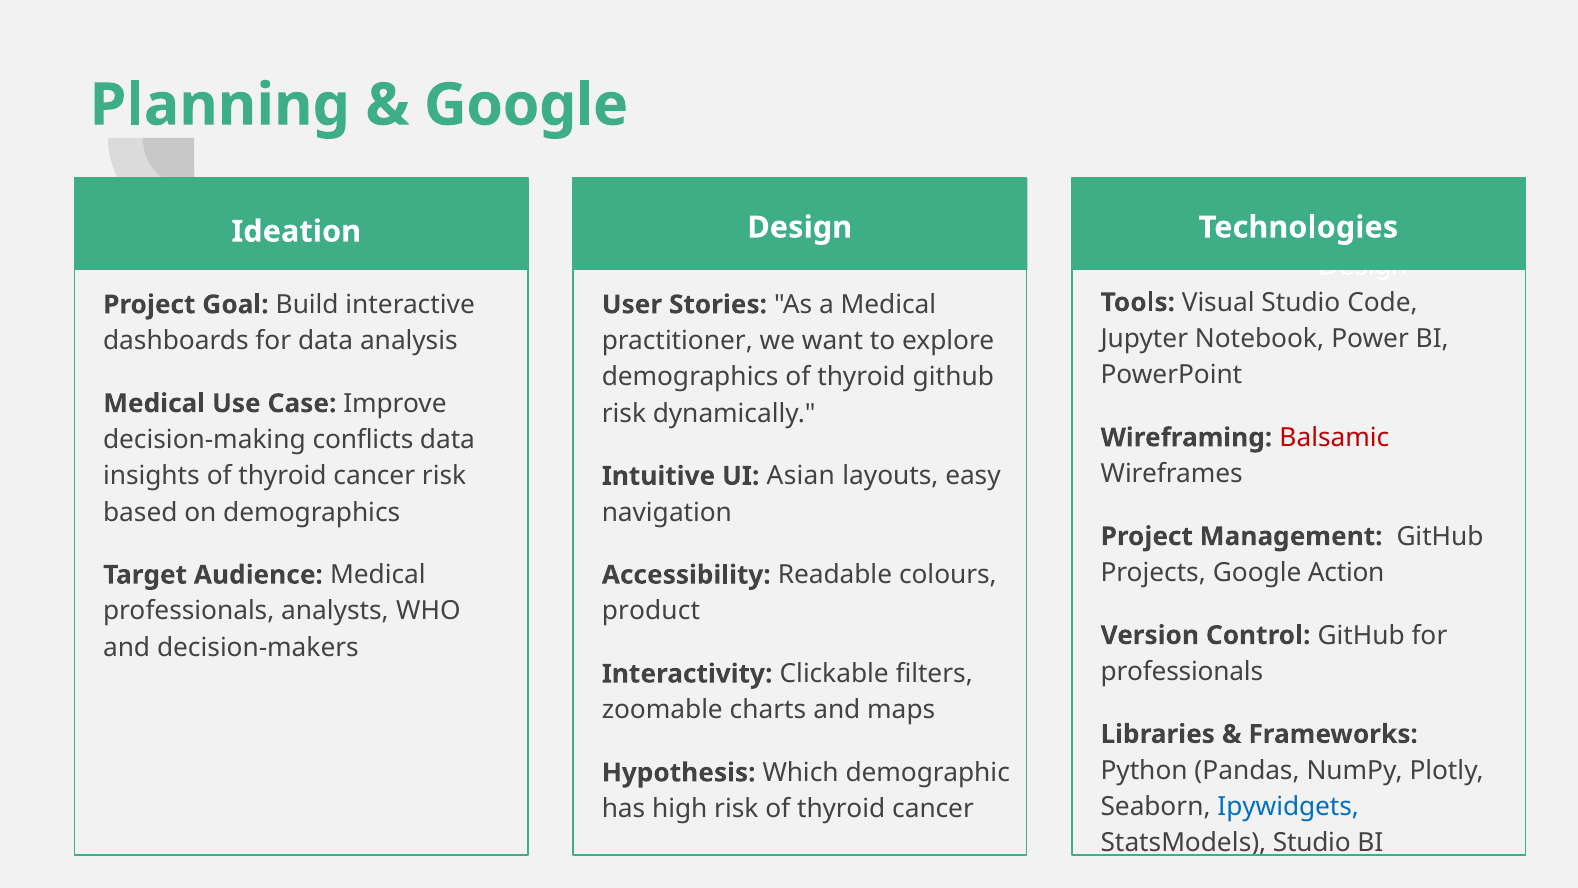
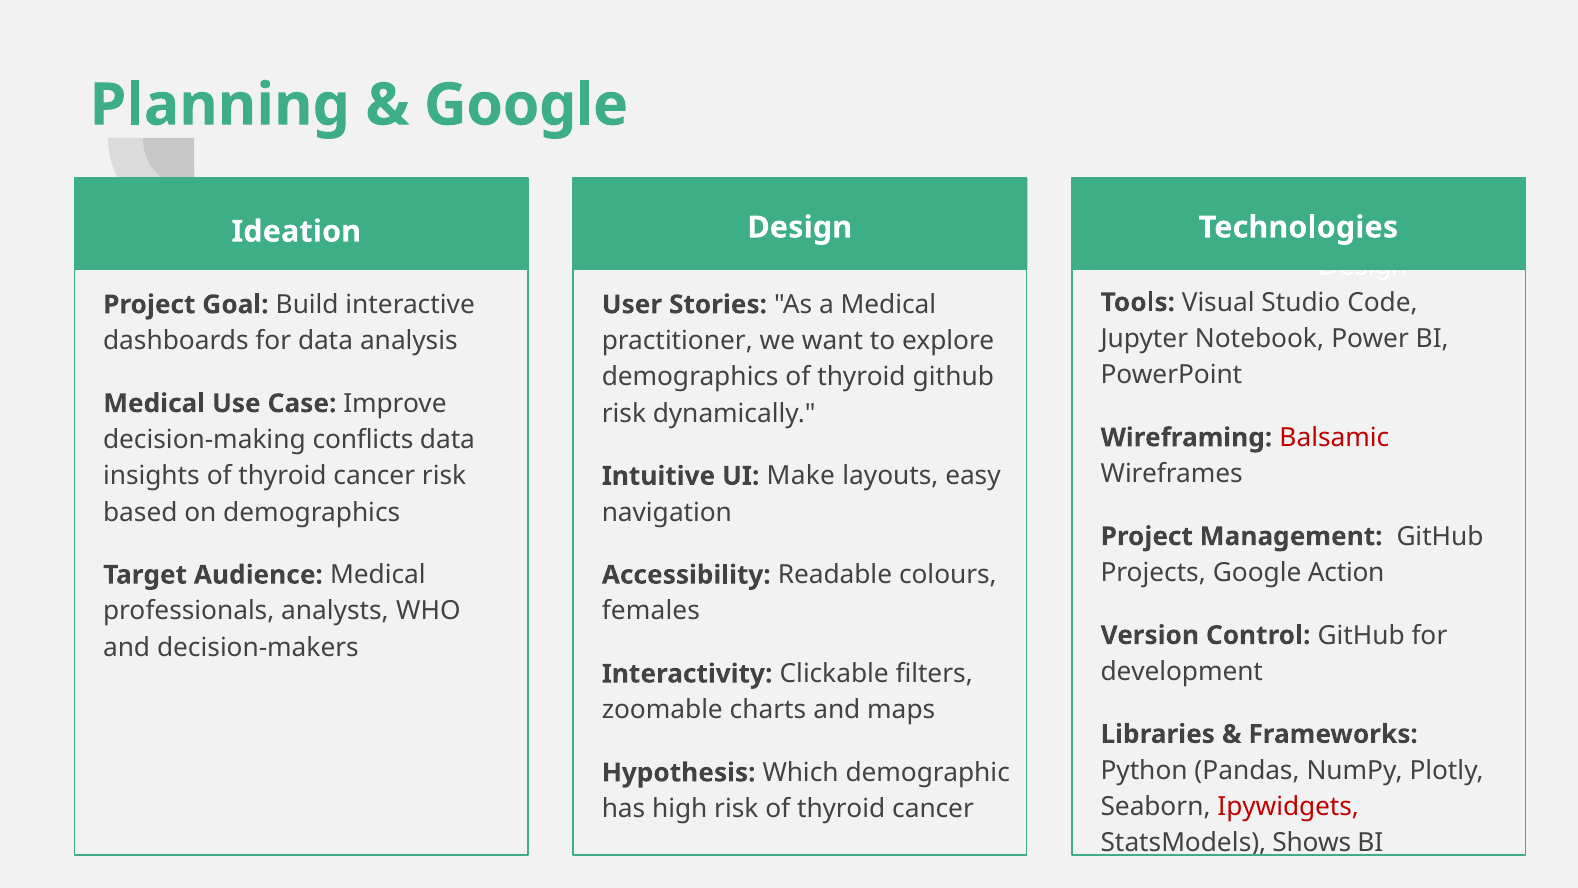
Asian: Asian -> Make (801, 476)
product: product -> females (651, 611)
professionals: professionals -> development (1182, 671)
Ipywidgets colour: blue -> red (1288, 807)
StatsModels Studio: Studio -> Shows (1312, 843)
